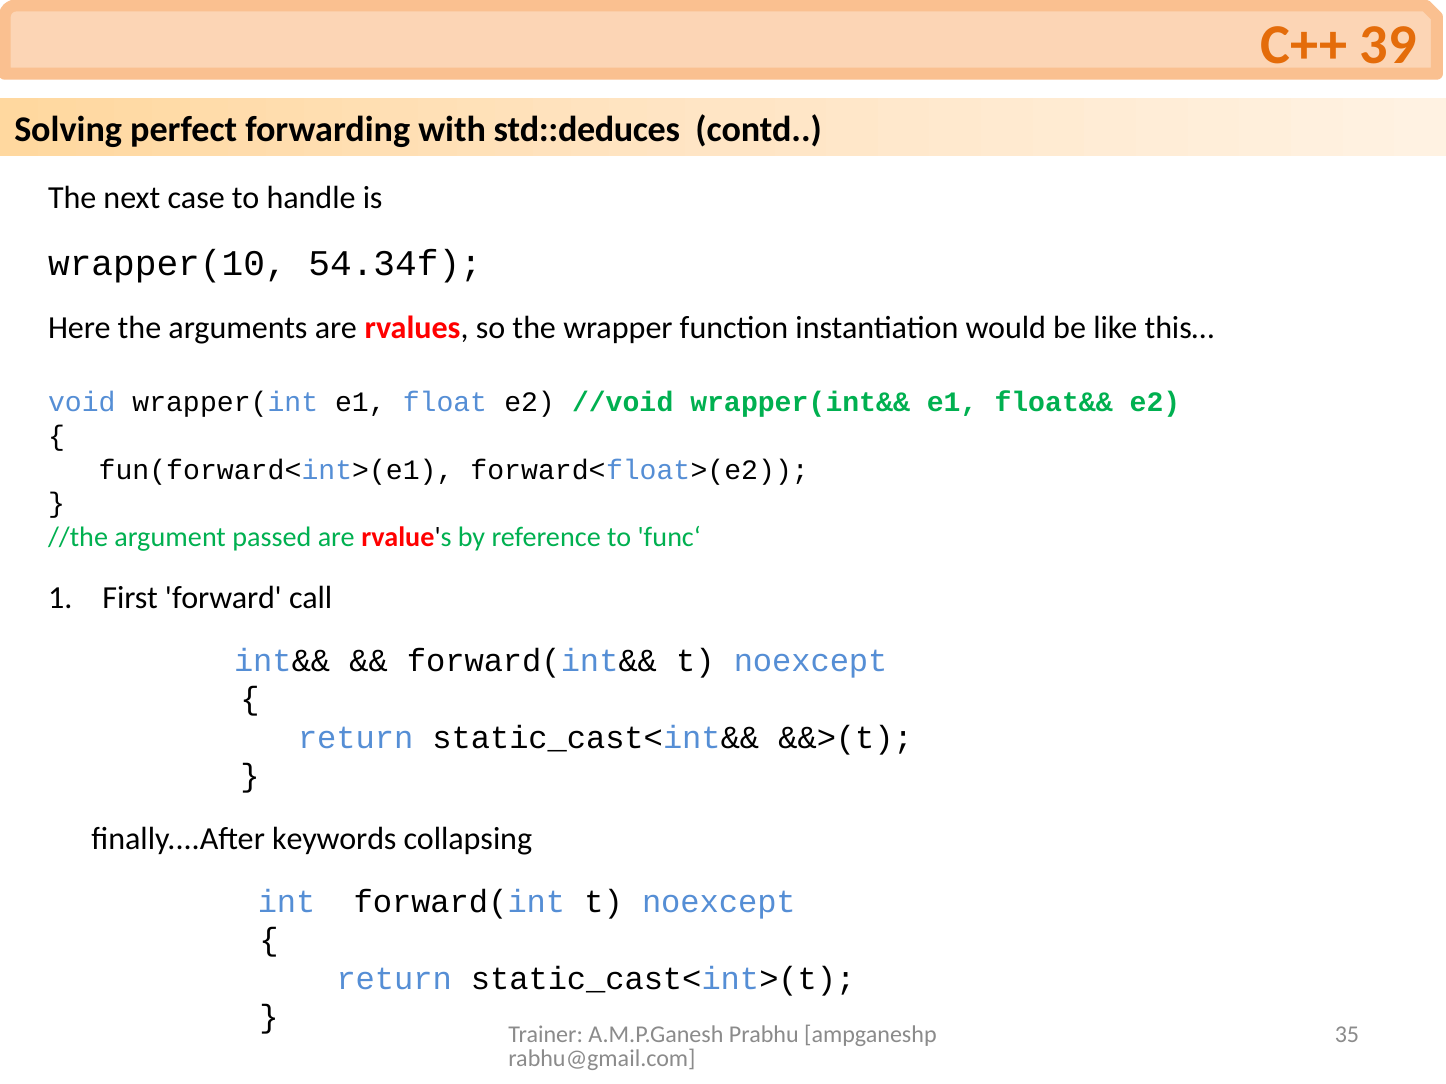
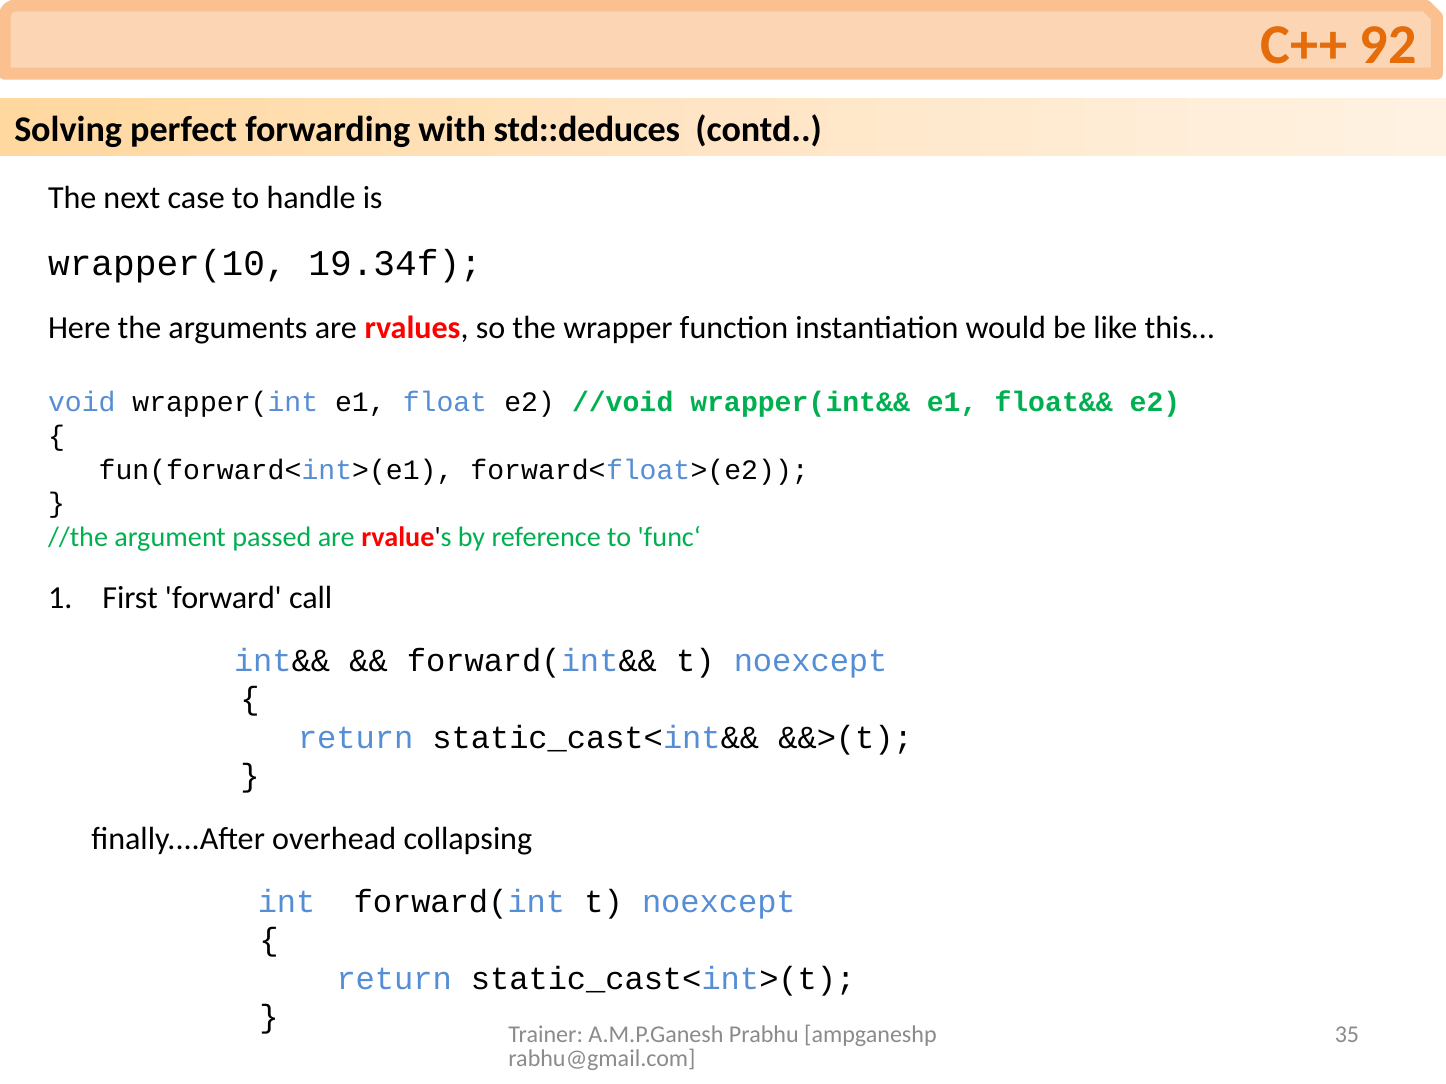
39: 39 -> 92 (1388, 45)
54.34f: 54.34f -> 19.34f (395, 263)
keywords: keywords -> overhead (334, 839)
